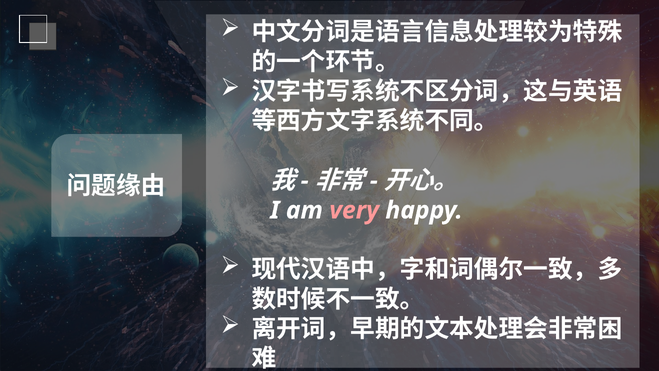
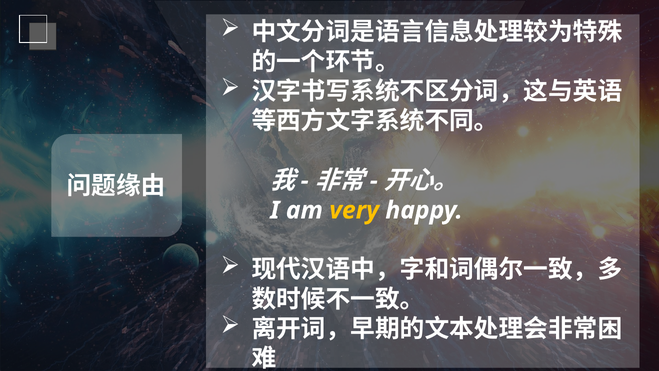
very colour: pink -> yellow (354, 210)
